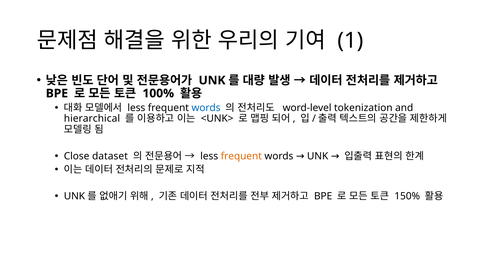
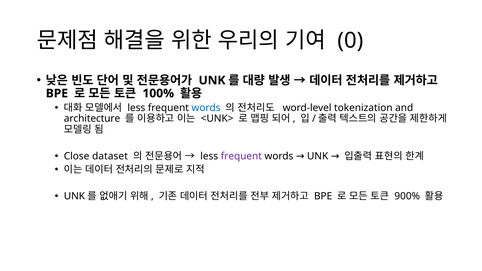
1: 1 -> 0 (350, 40)
hierarchical: hierarchical -> architecture (92, 119)
frequent colour: orange -> purple (241, 156)
150%: 150% -> 900% (407, 196)
